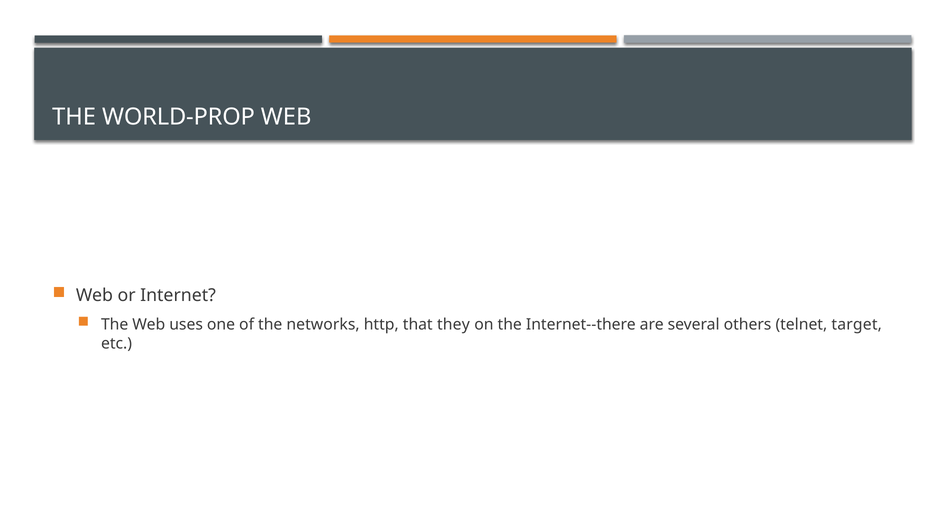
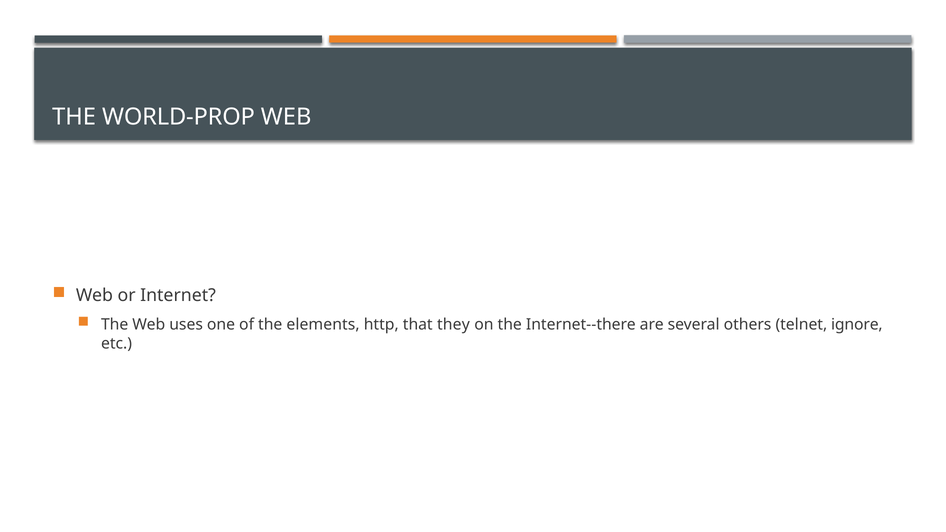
networks: networks -> elements (323, 325)
target: target -> ignore (857, 325)
